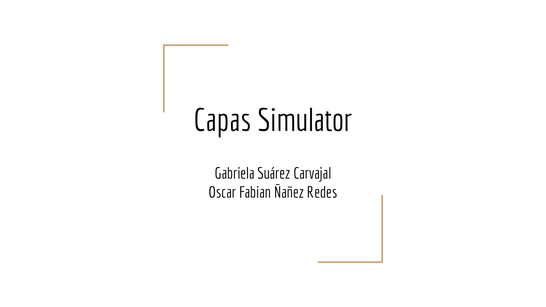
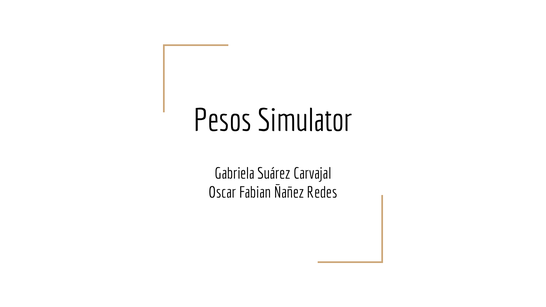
Capas: Capas -> Pesos (223, 121)
